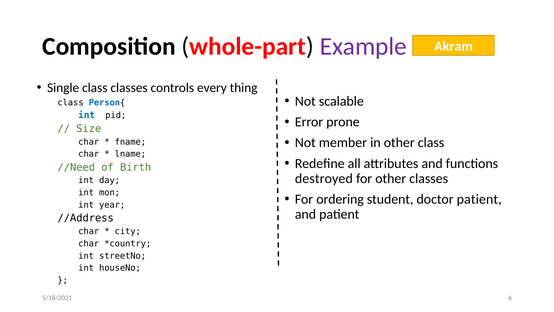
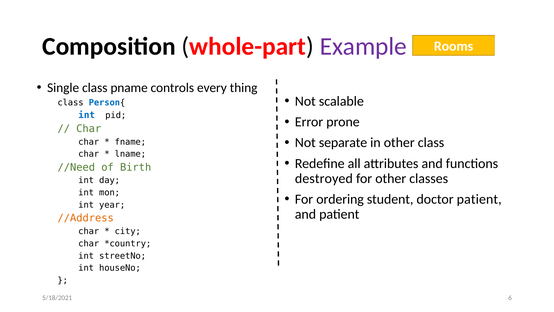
Akram: Akram -> Rooms (454, 46)
class classes: classes -> pname (129, 88)
Size: Size -> Char (89, 129)
member: member -> separate (343, 143)
//Address colour: black -> orange (86, 218)
